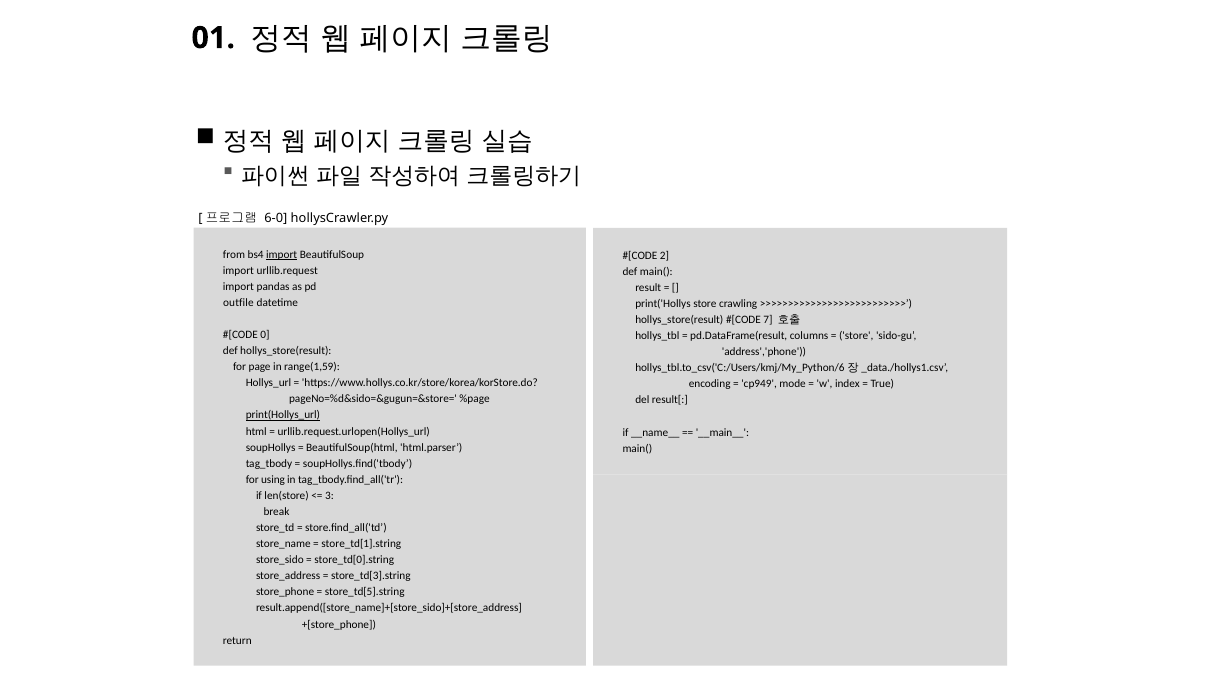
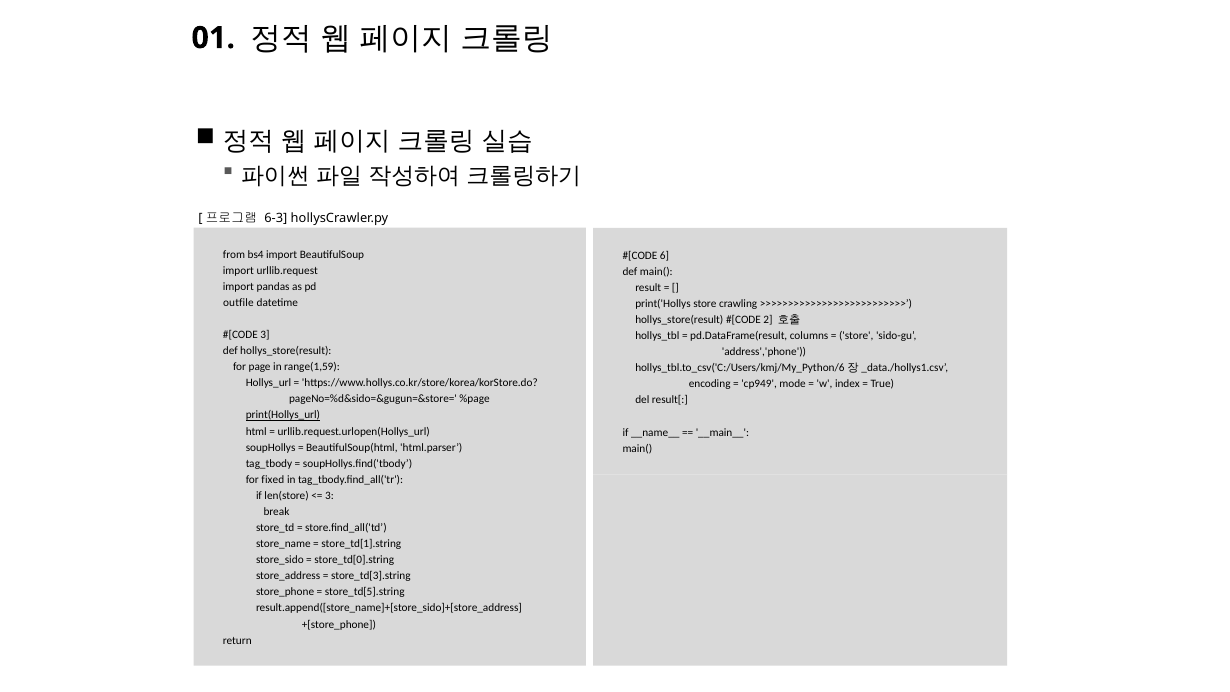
6-0: 6-0 -> 6-3 (276, 218)
import underline: present -> none (282, 254)
2: 2 -> 6 (664, 255)
7: 7 -> 2 (768, 320)
0: 0 -> 3 (265, 335)
using: using -> fixed (273, 480)
